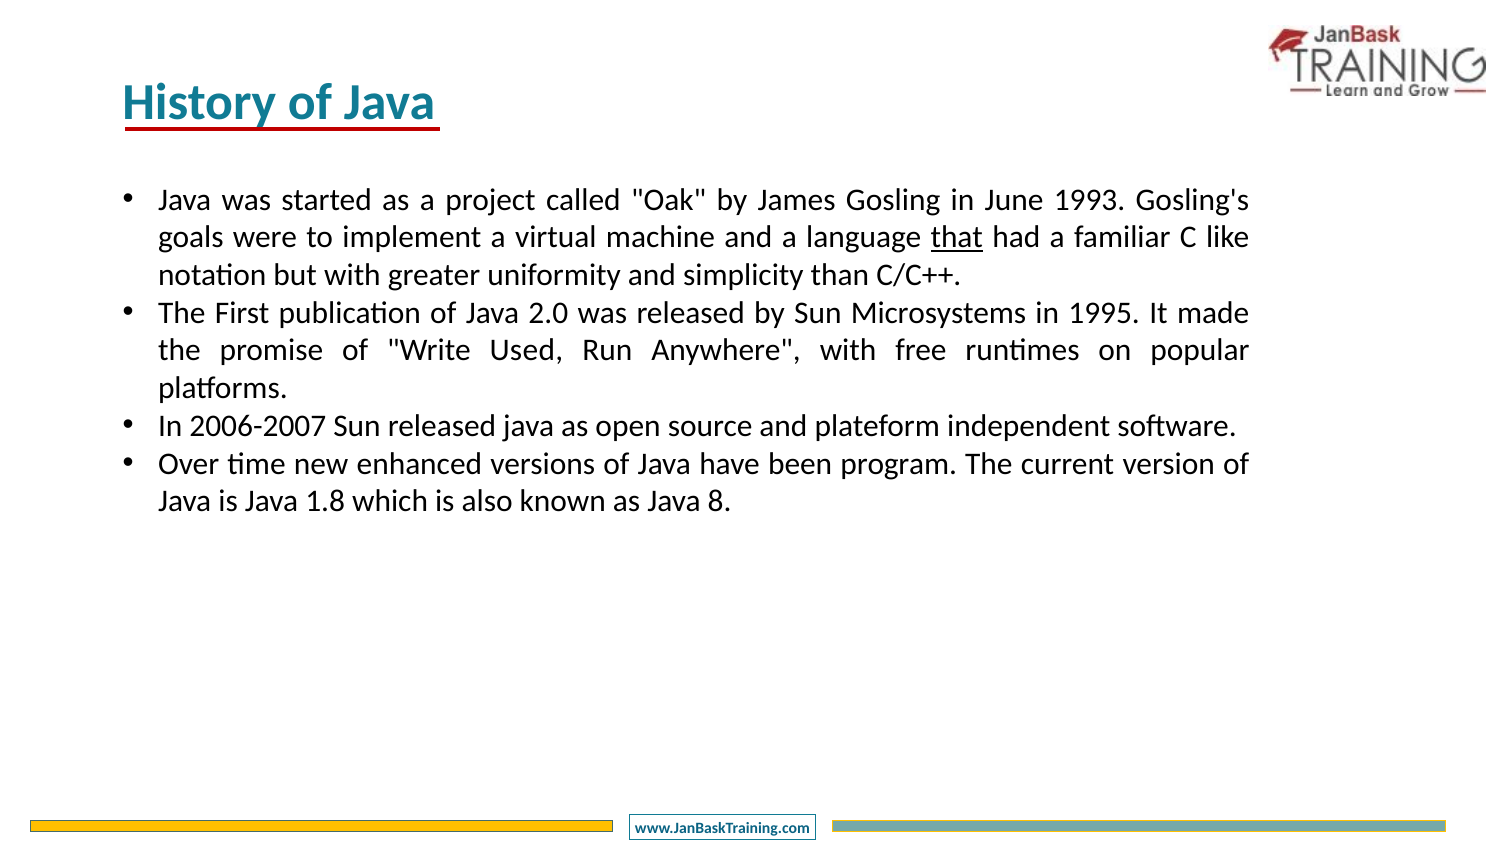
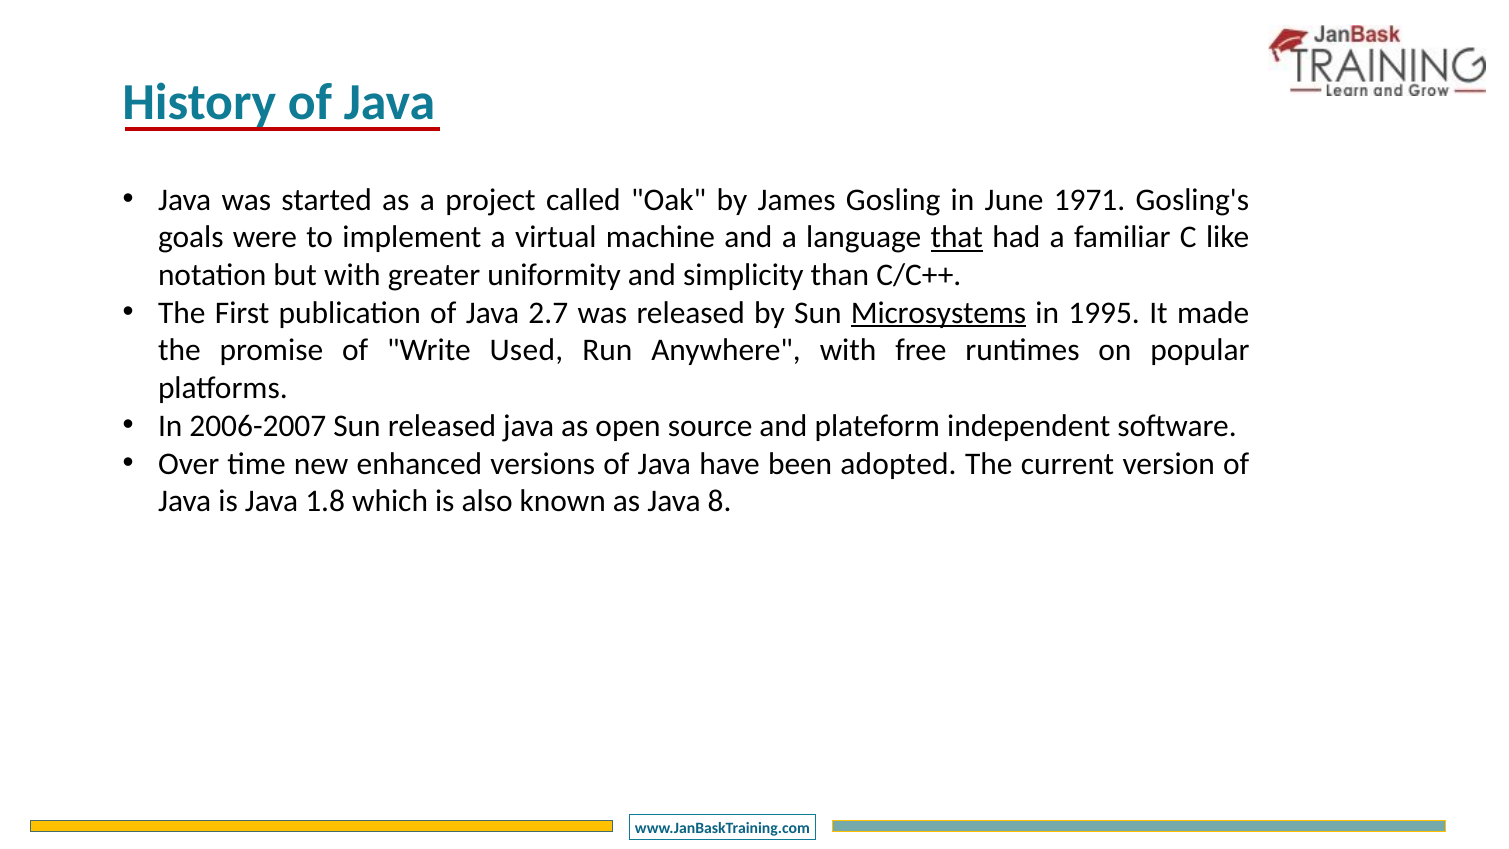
1993: 1993 -> 1971 (1090, 200)
2.0: 2.0 -> 2.7 (548, 313)
Microsystems underline: none -> present (939, 313)
program: program -> adopted (899, 464)
